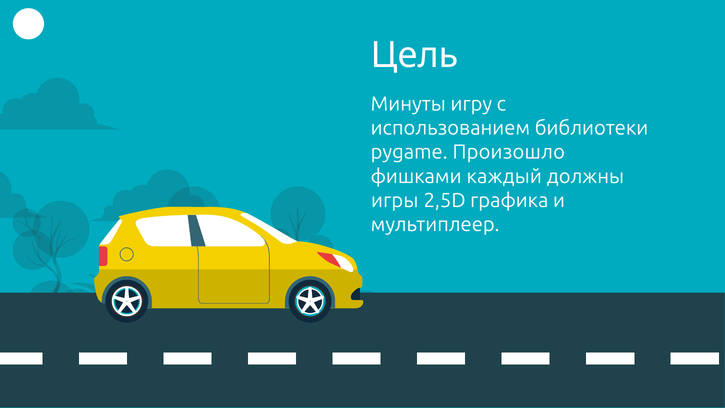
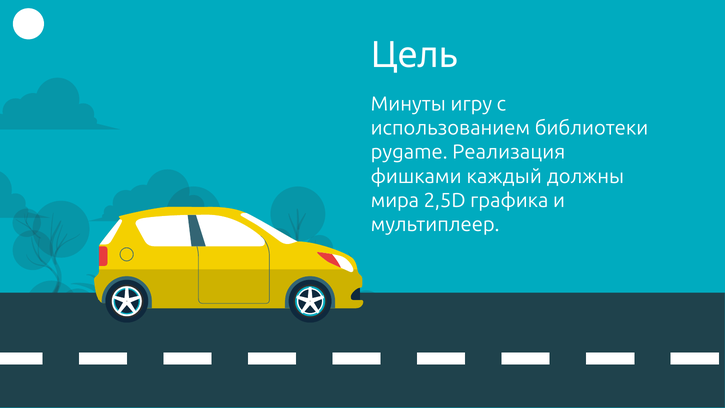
Произошло: Произошло -> Реализация (509, 152)
игры: игры -> мира (395, 201)
